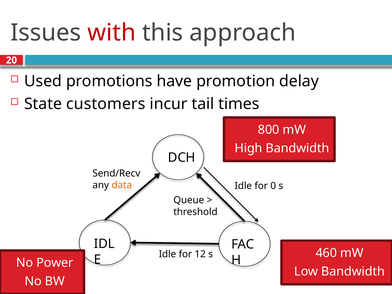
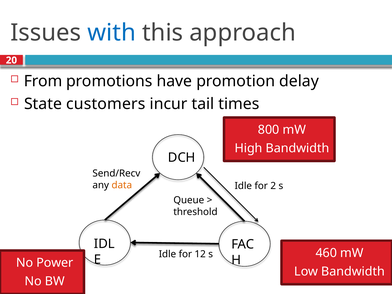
with colour: red -> blue (112, 33)
Used: Used -> From (43, 81)
0: 0 -> 2 (273, 186)
